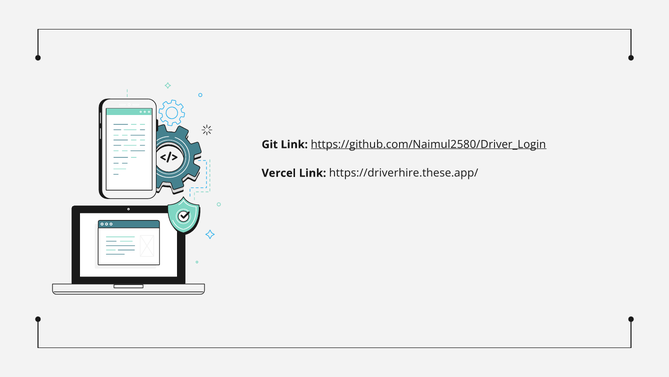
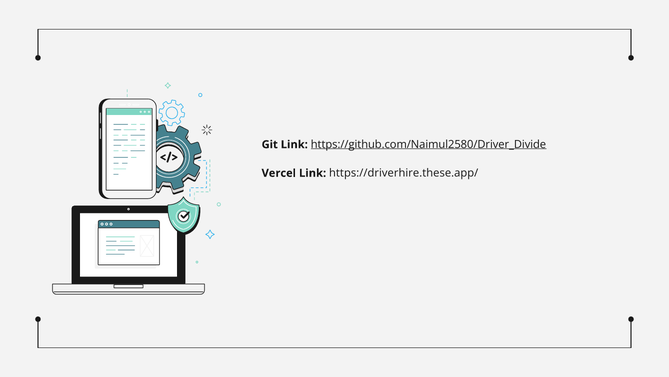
https://github.com/Naimul2580/Driver_Login: https://github.com/Naimul2580/Driver_Login -> https://github.com/Naimul2580/Driver_Divide (428, 144)
